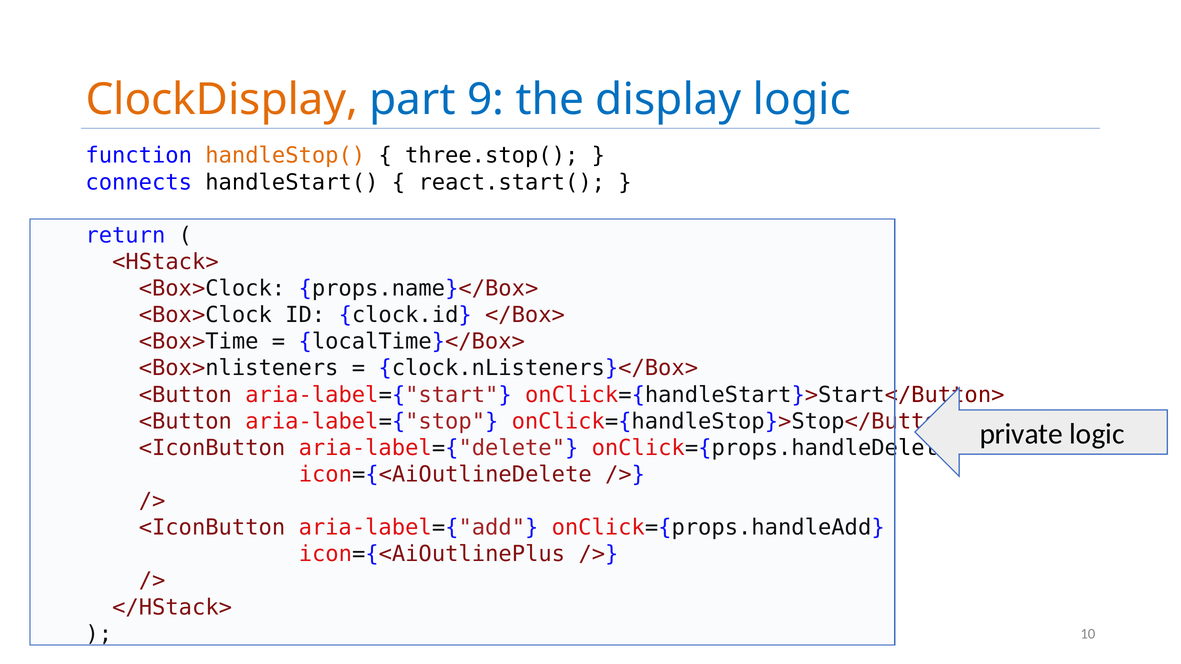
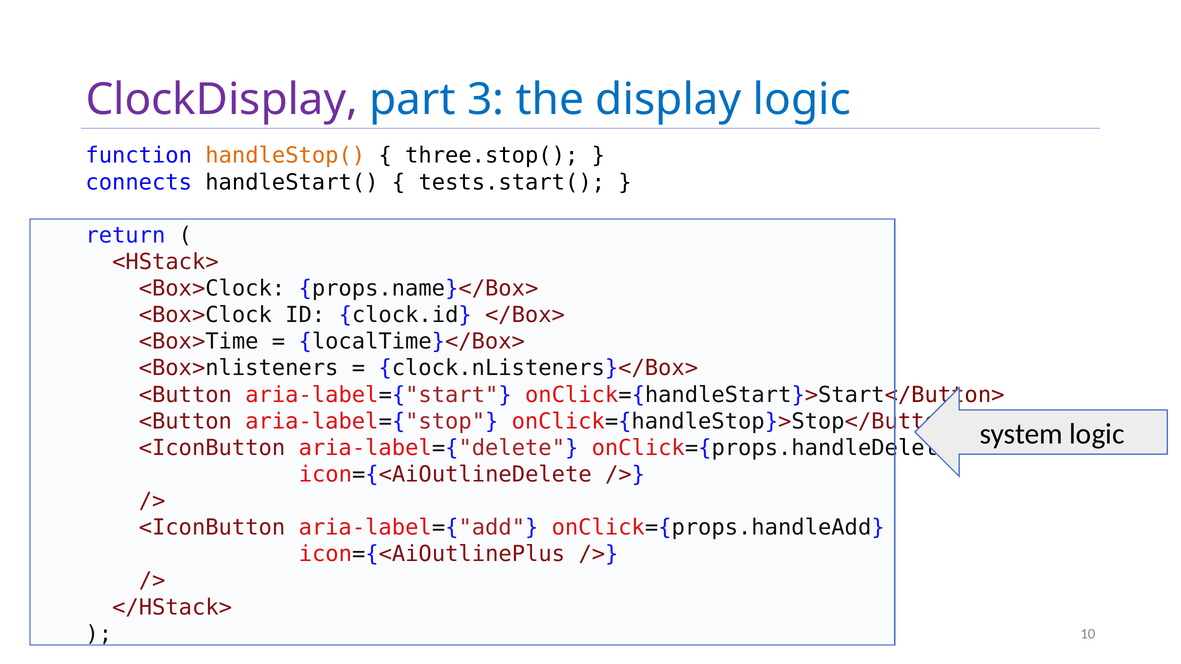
ClockDisplay colour: orange -> purple (222, 100)
9: 9 -> 3 (486, 100)
react.start(: react.start( -> tests.start( (512, 182)
private: private -> system (1021, 434)
